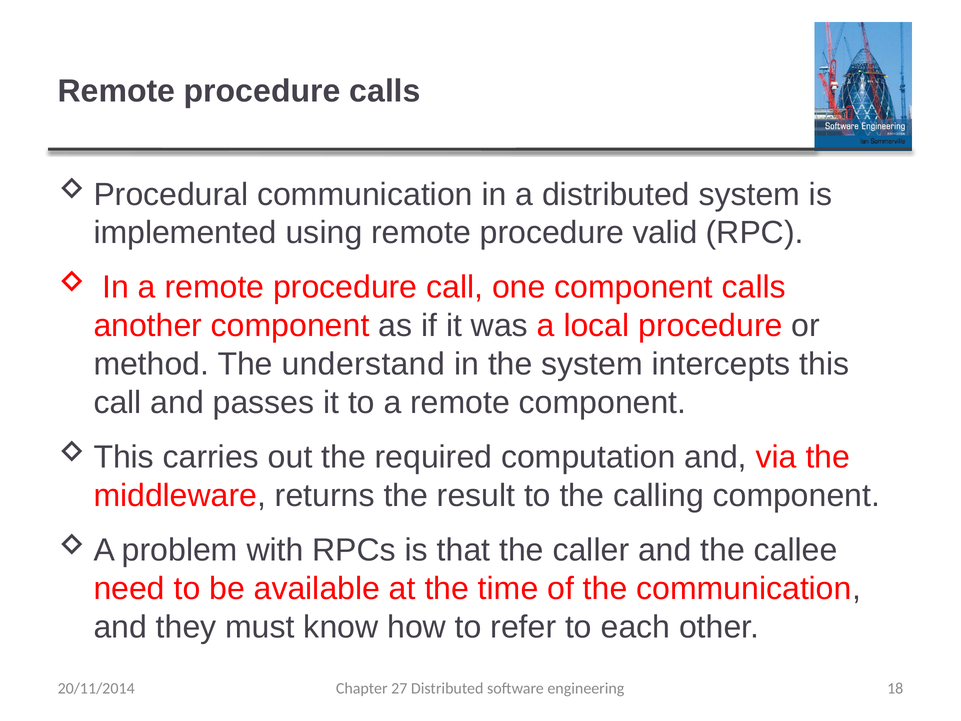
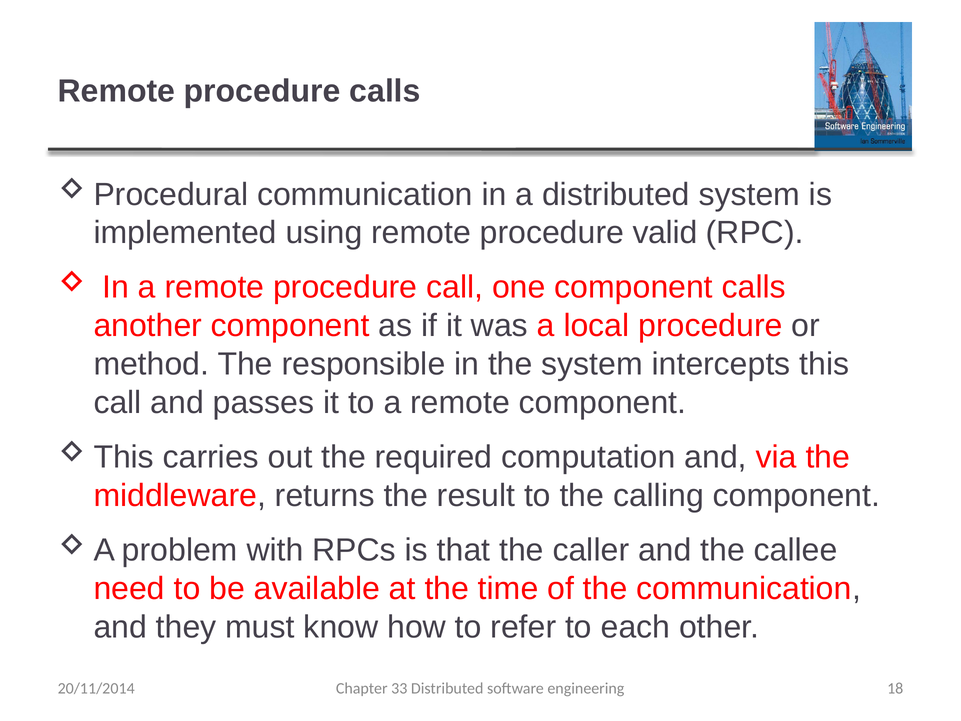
understand: understand -> responsible (363, 364)
27: 27 -> 33 (399, 688)
